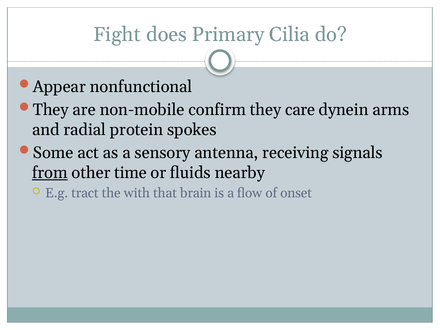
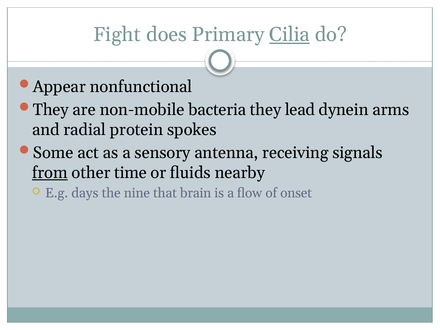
Cilia underline: none -> present (290, 35)
confirm: confirm -> bacteria (217, 110)
care: care -> lead (300, 110)
tract: tract -> days (85, 193)
with: with -> nine (137, 193)
